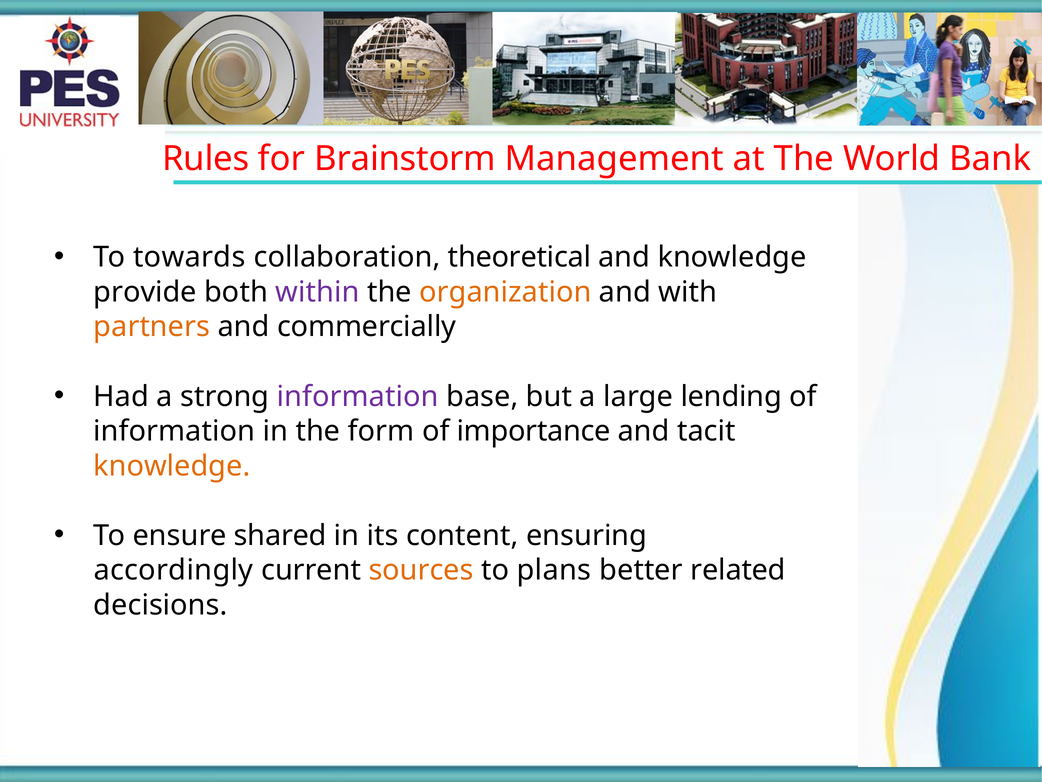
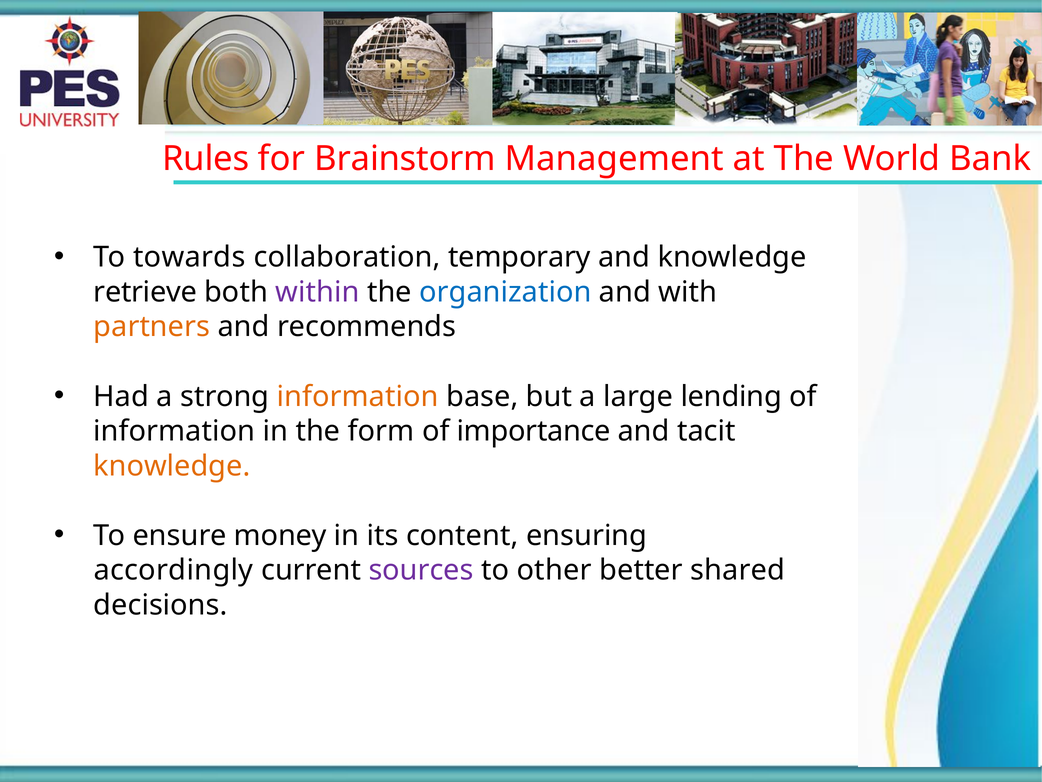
theoretical: theoretical -> temporary (519, 257)
provide: provide -> retrieve (145, 292)
organization colour: orange -> blue (505, 292)
commercially: commercially -> recommends (367, 327)
information colour: purple -> orange (358, 396)
shared: shared -> money (280, 535)
sources colour: orange -> purple (421, 570)
plans: plans -> other (554, 570)
related: related -> shared (738, 570)
